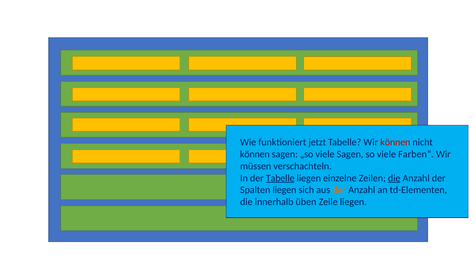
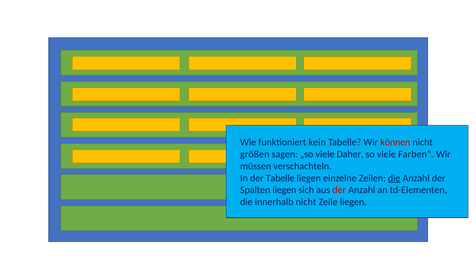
jetzt: jetzt -> kein (317, 142)
können: können -> größen (255, 154)
viele Sagen: Sagen -> Daher (350, 154)
Tabelle underline: present -> none (280, 178)
der colour: orange -> red (339, 190)
innerhalb üben: üben -> nicht (306, 202)
